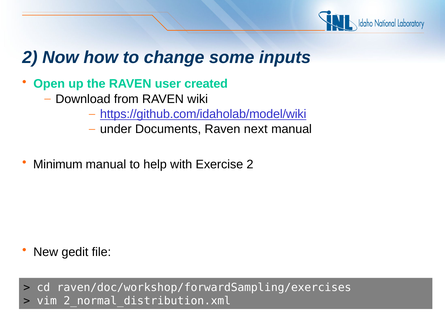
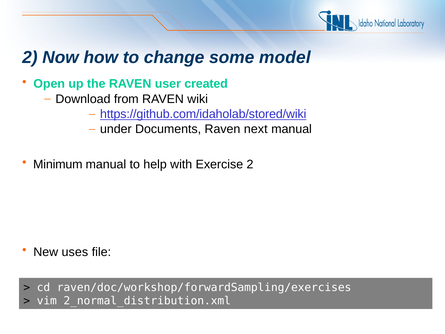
inputs: inputs -> model (285, 57)
https://github.com/idaholab/model/wiki: https://github.com/idaholab/model/wiki -> https://github.com/idaholab/stored/wiki (203, 114)
gedit: gedit -> uses (75, 252)
